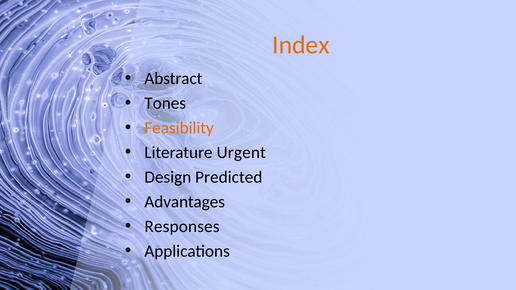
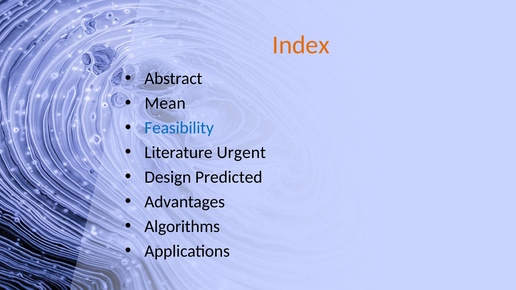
Tones: Tones -> Mean (165, 103)
Feasibility colour: orange -> blue (179, 128)
Responses: Responses -> Algorithms (182, 227)
